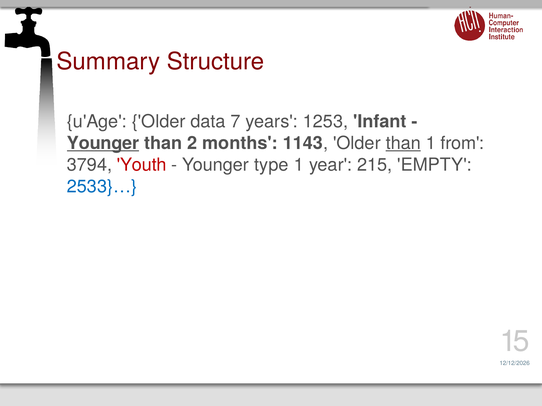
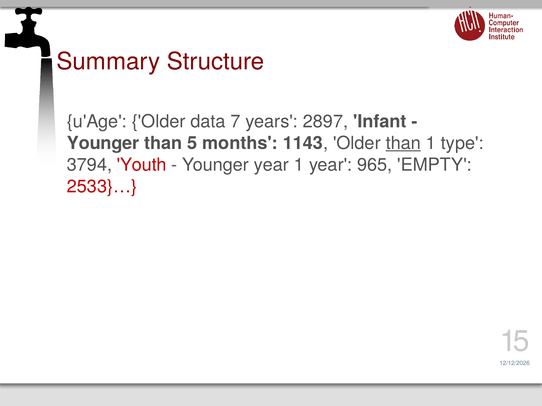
1253: 1253 -> 2897 (325, 122)
Younger underline: present -> none (103, 143)
2: 2 -> 5 (192, 143)
from: from -> type (462, 143)
Younger type: type -> year (271, 165)
215: 215 -> 965 (375, 165)
2533}… colour: blue -> red (102, 187)
